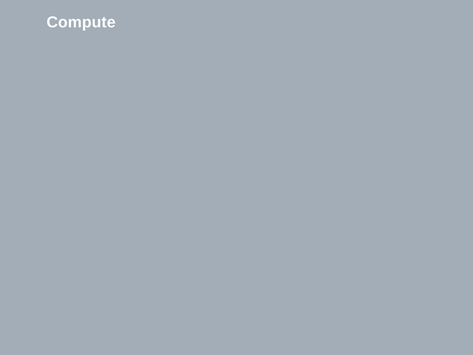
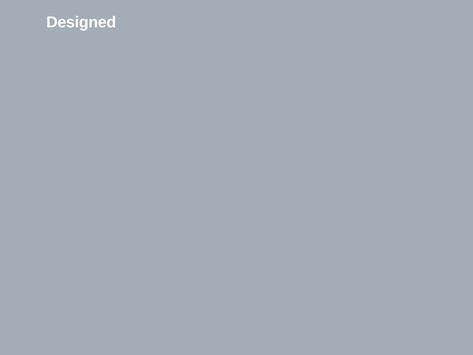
Compute: Compute -> Designed (81, 22)
